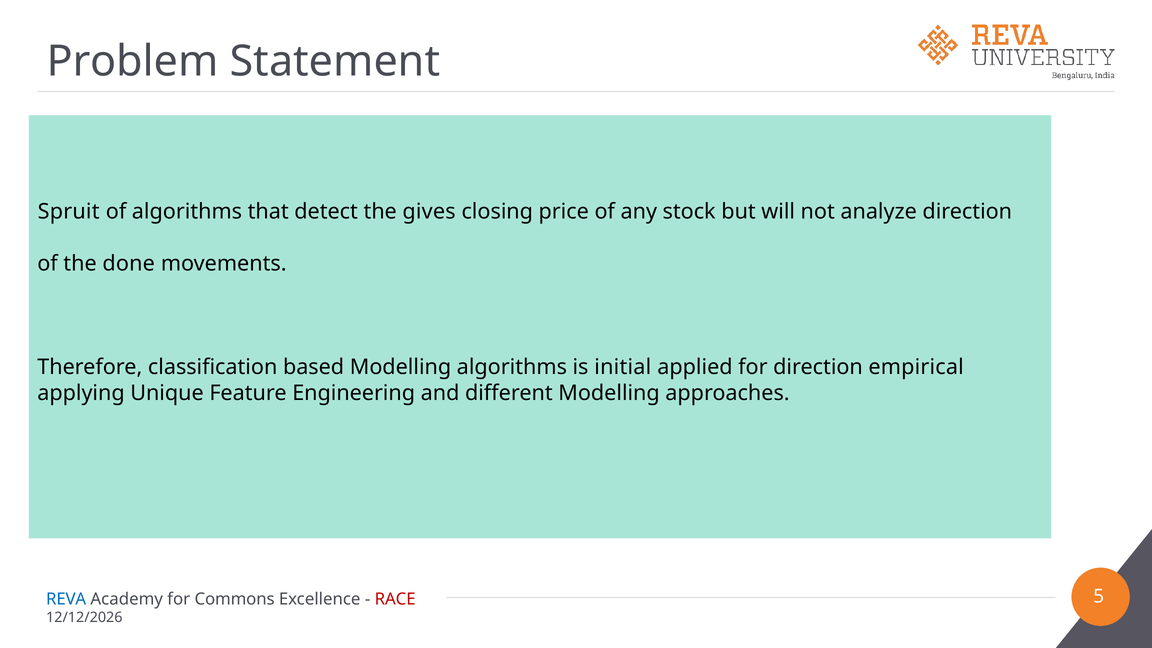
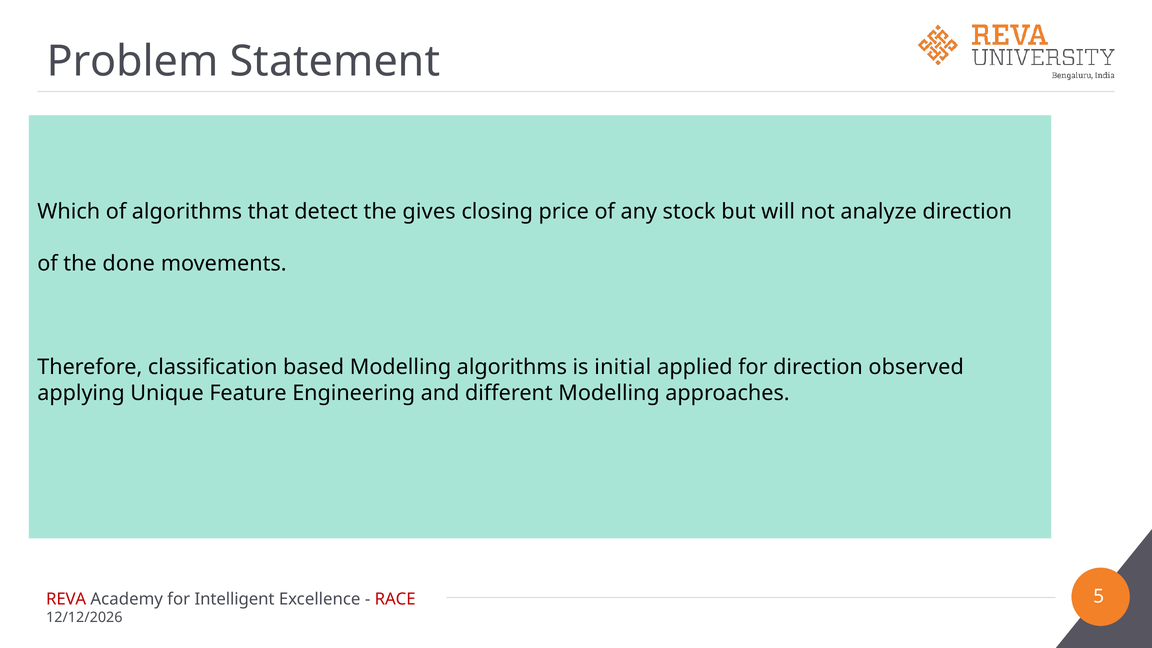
Spruit: Spruit -> Which (69, 212)
empirical: empirical -> observed (916, 367)
REVA colour: blue -> red (66, 599)
Commons: Commons -> Intelligent (235, 599)
